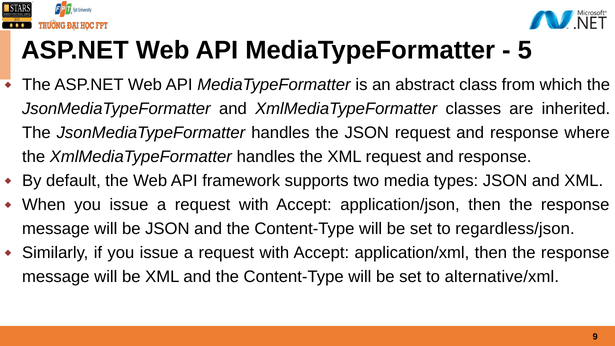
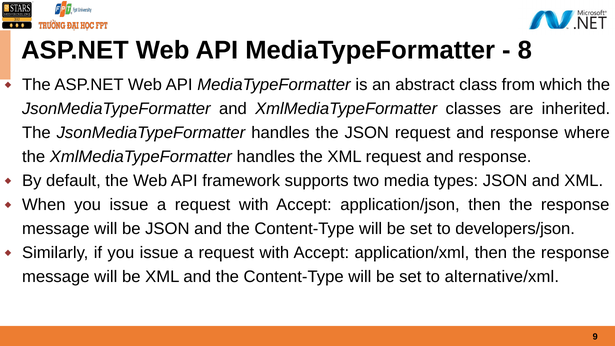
5: 5 -> 8 (525, 50)
regardless/json: regardless/json -> developers/json (515, 229)
